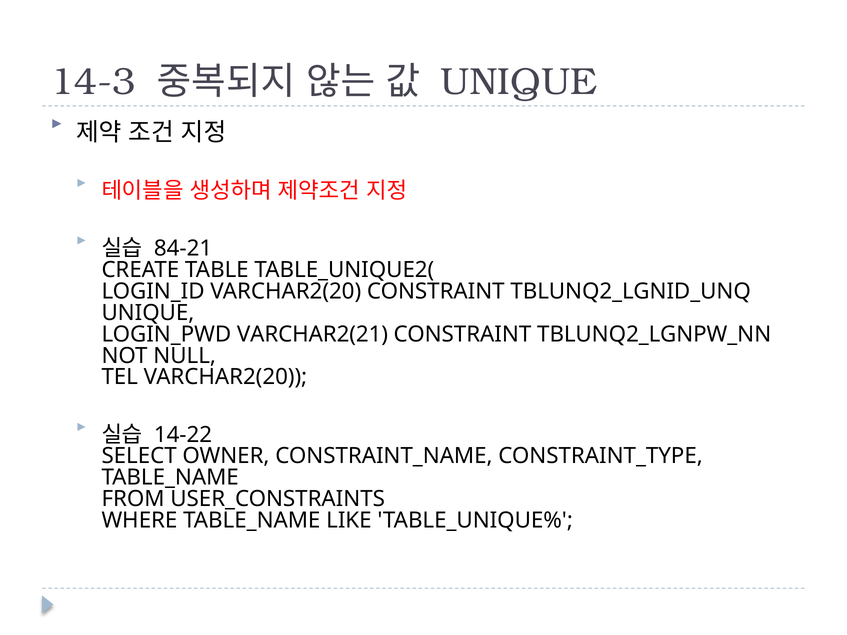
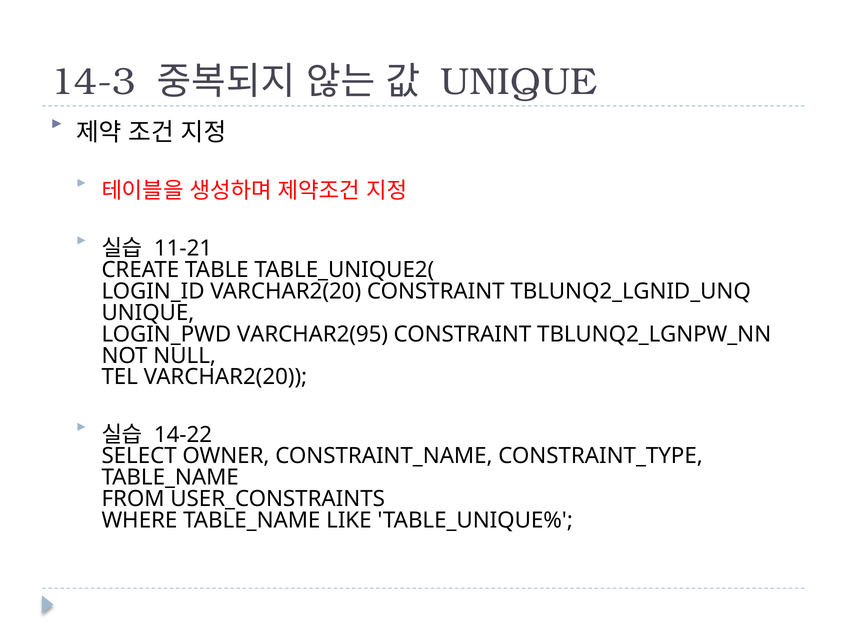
84-21: 84-21 -> 11-21 (183, 249)
VARCHAR2(21: VARCHAR2(21 -> VARCHAR2(95 (312, 334)
